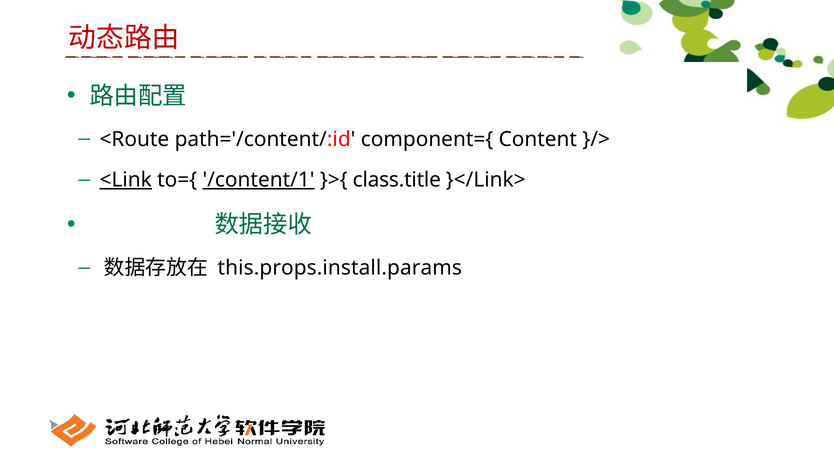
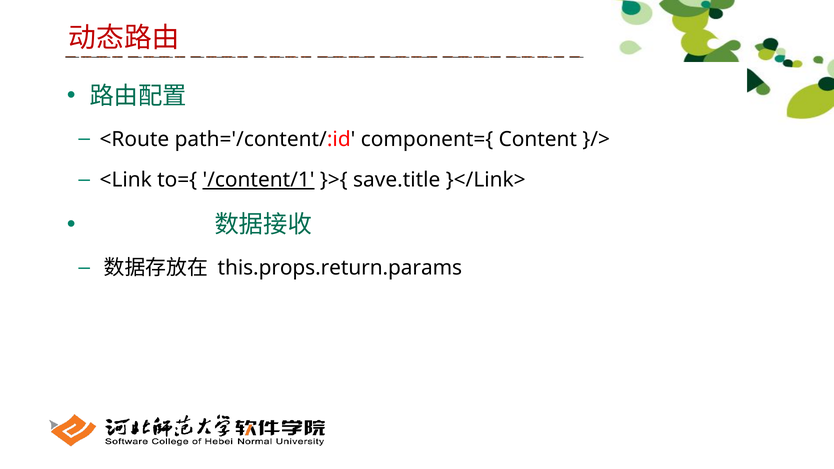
<Link underline: present -> none (126, 180)
class.title: class.title -> save.title (397, 180)
this.props.install.params: this.props.install.params -> this.props.return.params (340, 268)
